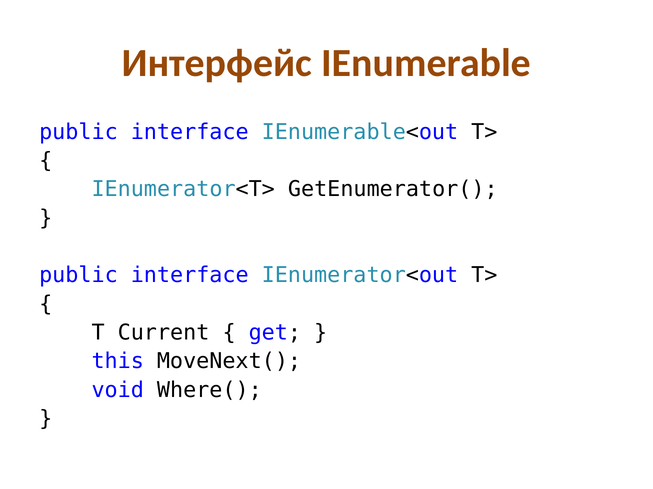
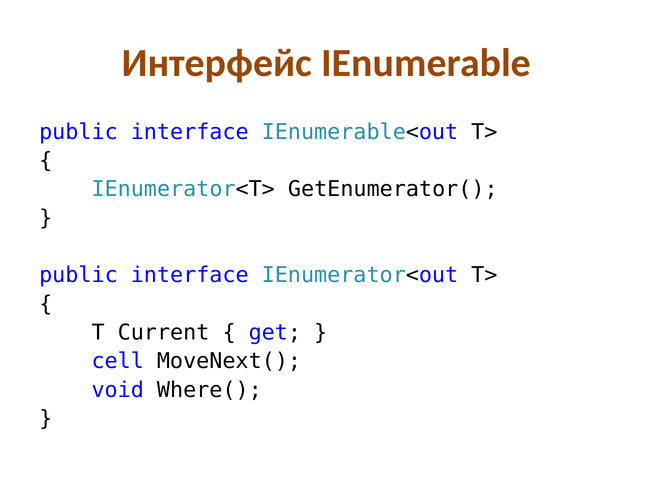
this: this -> cell (118, 362)
